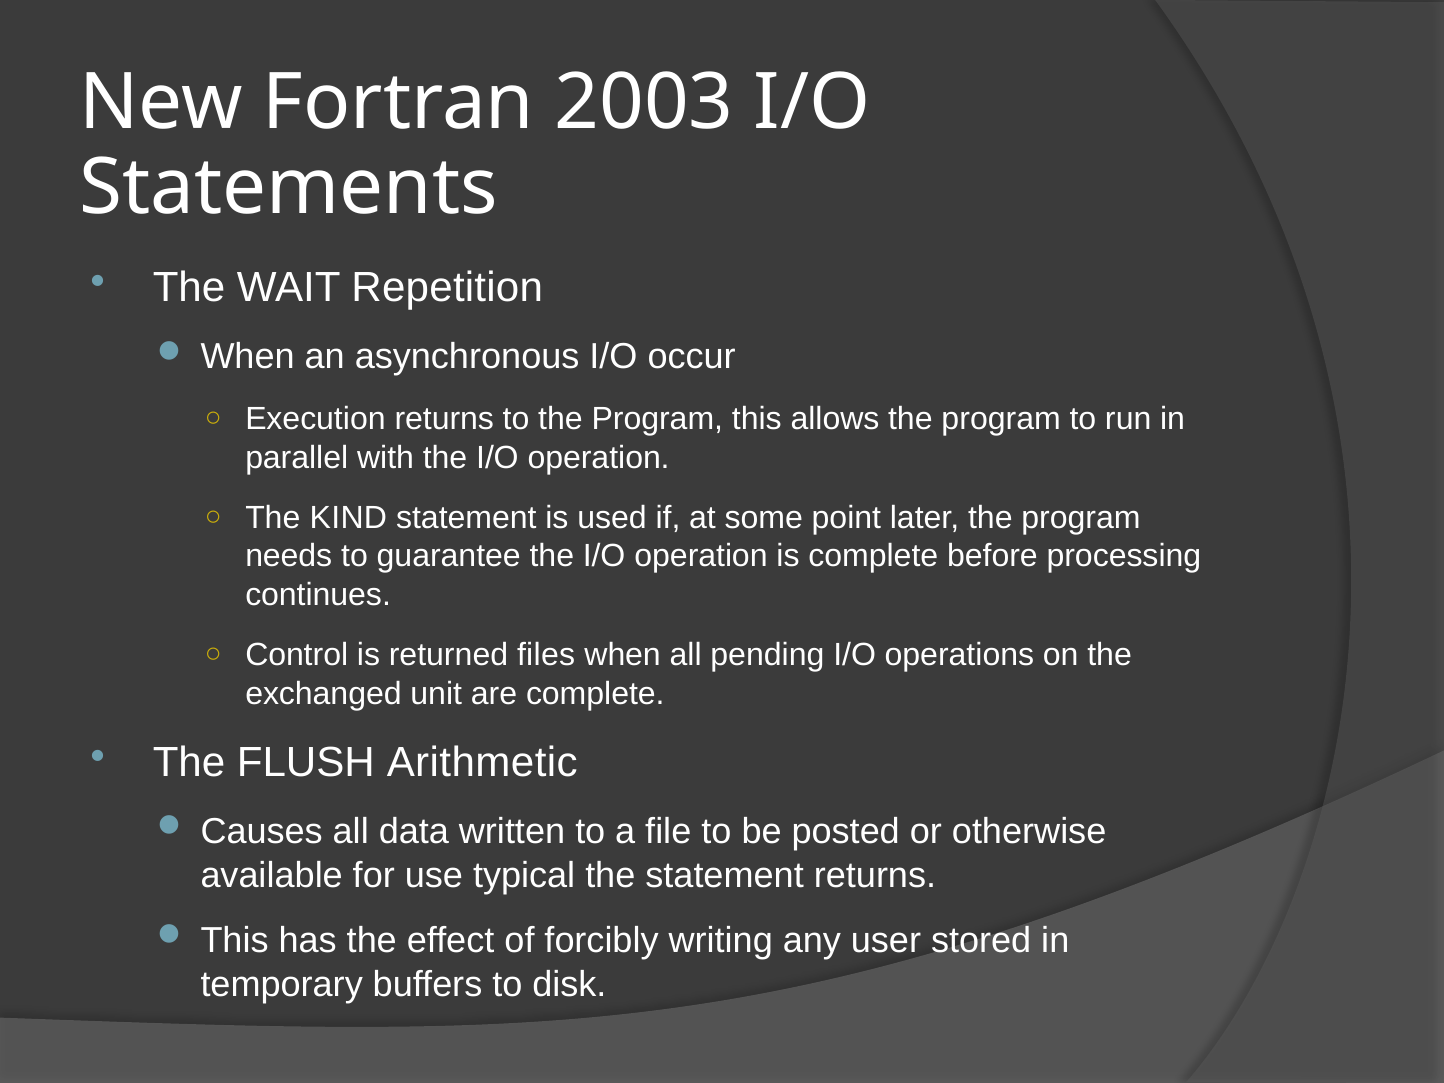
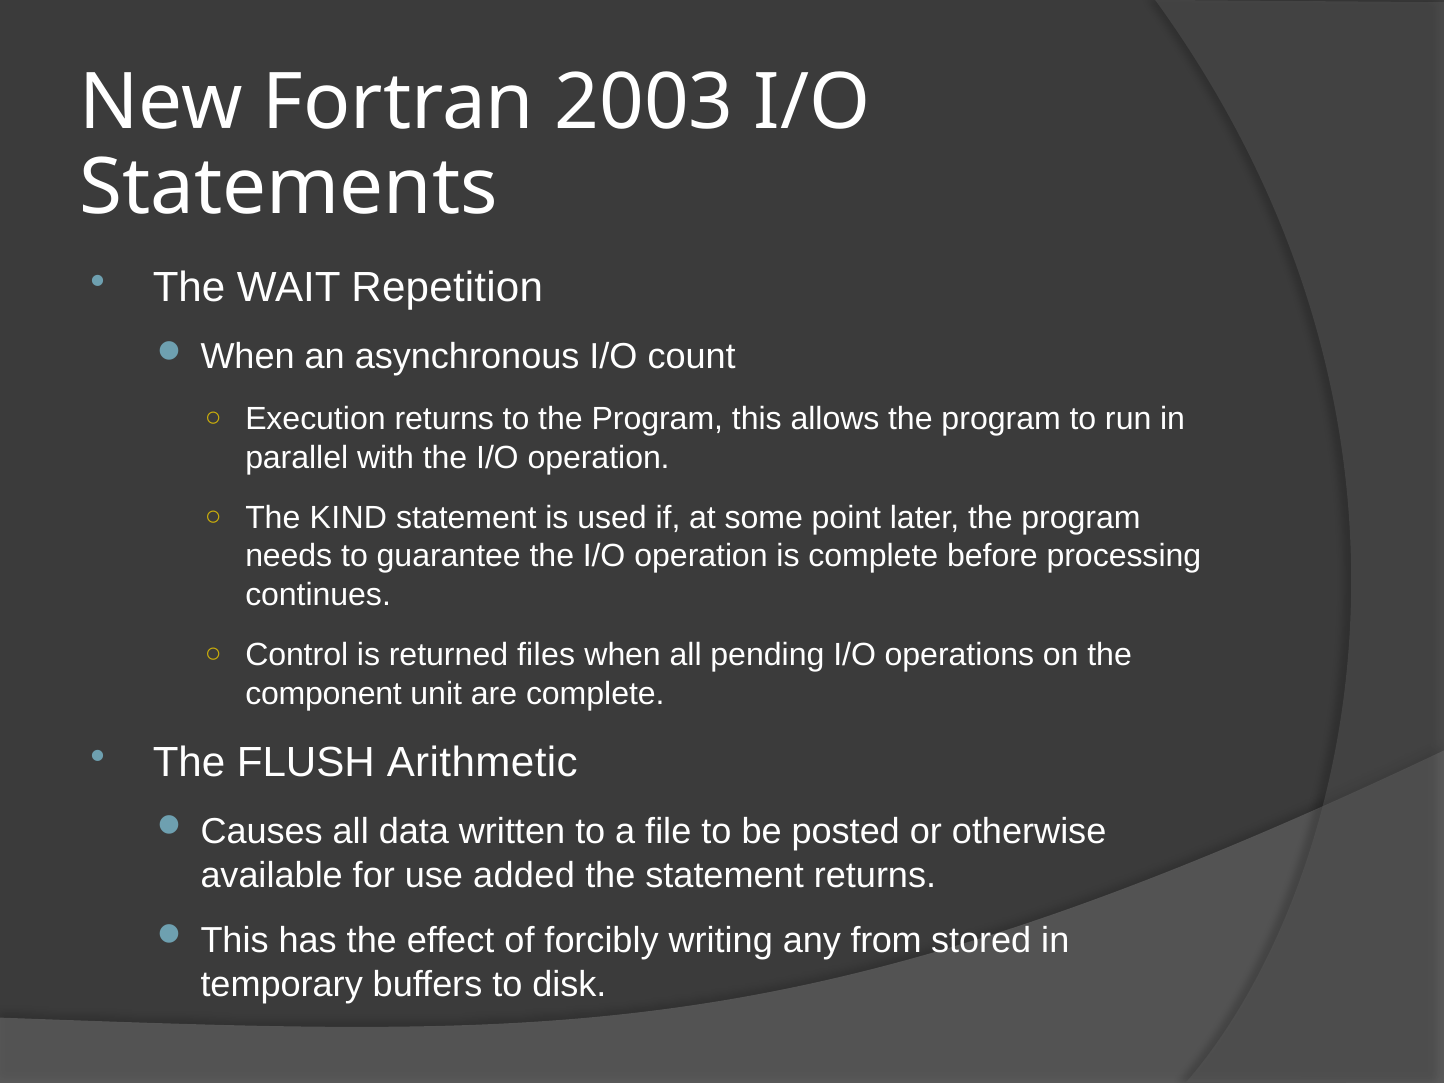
occur: occur -> count (692, 357)
exchanged: exchanged -> component (324, 694)
typical: typical -> added (524, 875)
user: user -> from (886, 941)
